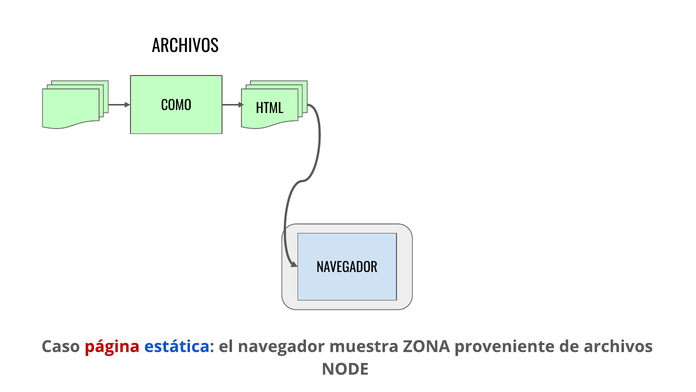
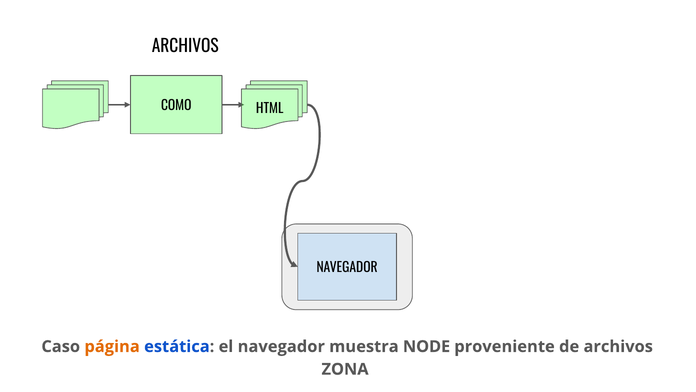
página colour: red -> orange (112, 346)
ZONA: ZONA -> NODE (427, 346)
NODE: NODE -> ZONA (345, 369)
